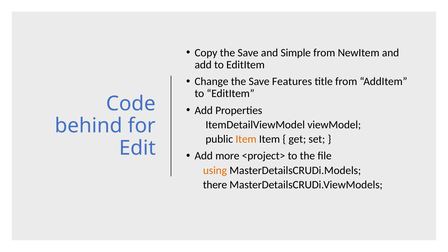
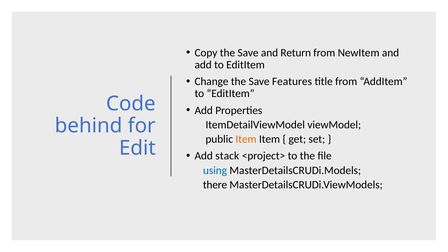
Simple: Simple -> Return (296, 53)
more: more -> stack (227, 156)
using colour: orange -> blue (215, 170)
